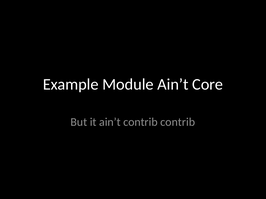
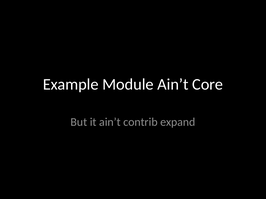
contrib contrib: contrib -> expand (178, 122)
